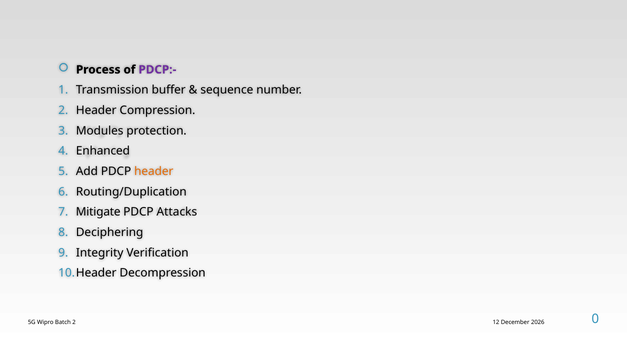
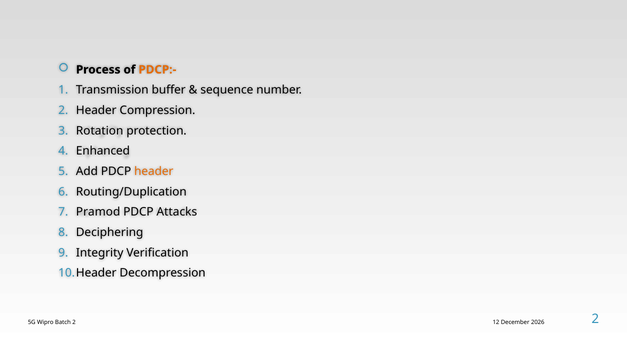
PDCP:- colour: purple -> orange (157, 70)
Modules: Modules -> Rotation (100, 131)
Mitigate: Mitigate -> Pramod (98, 212)
2 0: 0 -> 2 (595, 320)
